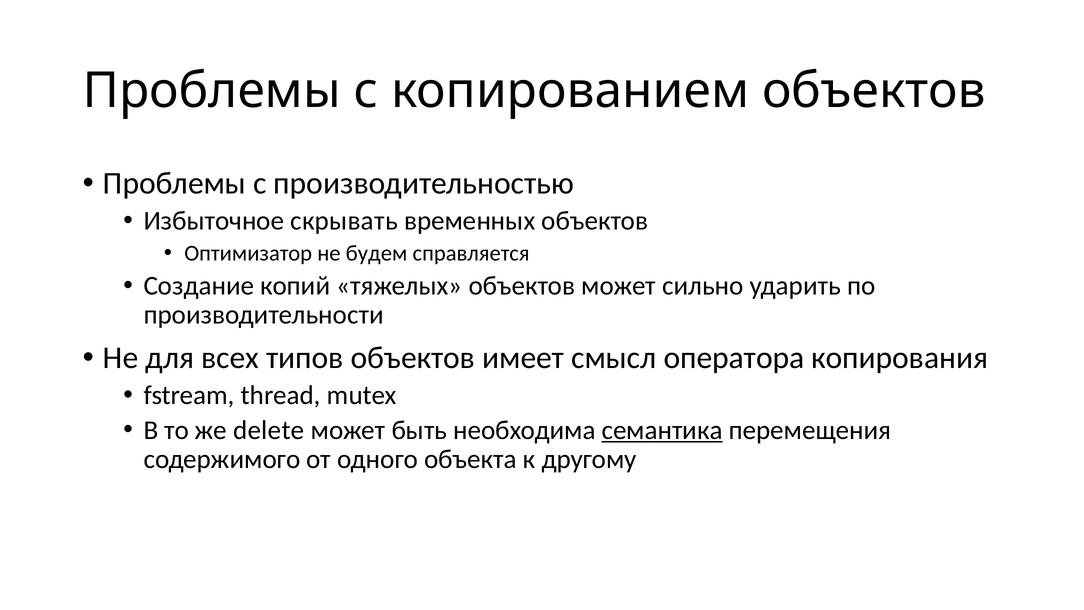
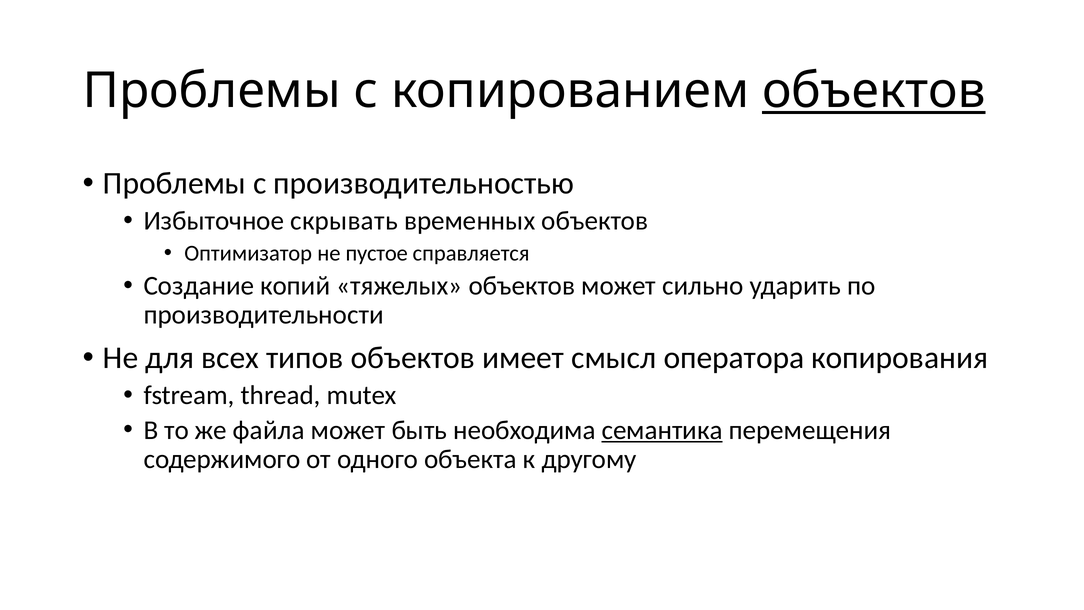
объектов underline: none -> present (874, 91)
будем: будем -> пустое (377, 253)
delete: delete -> файла (269, 430)
